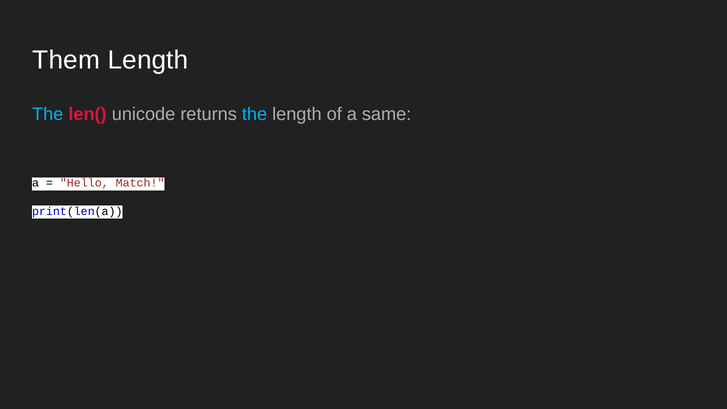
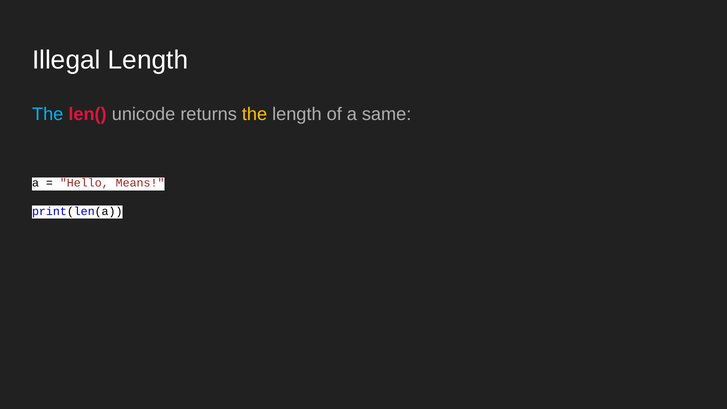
Them: Them -> Illegal (66, 60)
the colour: light blue -> yellow (255, 114)
Match: Match -> Means (140, 183)
